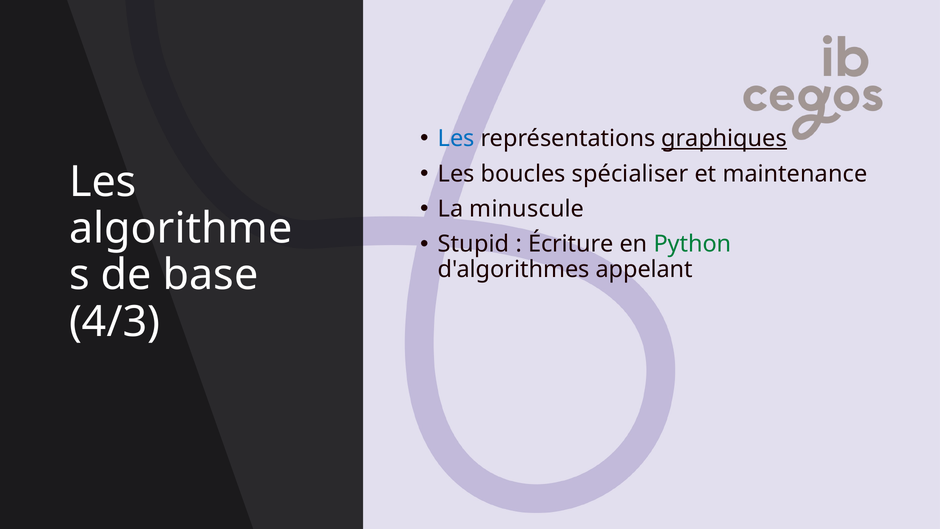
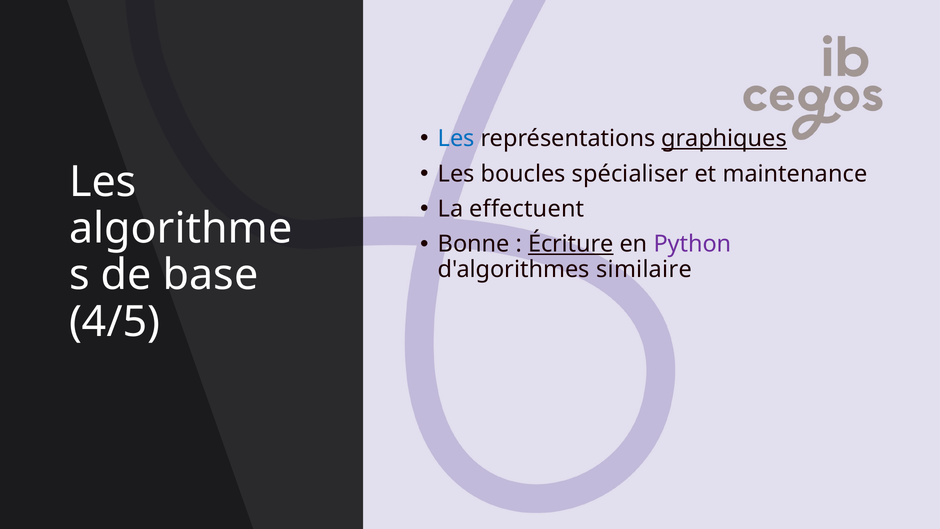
minuscule: minuscule -> effectuent (527, 209)
Stupid: Stupid -> Bonne (474, 244)
Écriture underline: none -> present (571, 244)
Python colour: green -> purple (693, 244)
appelant: appelant -> similaire (644, 269)
4/3: 4/3 -> 4/5 (115, 322)
